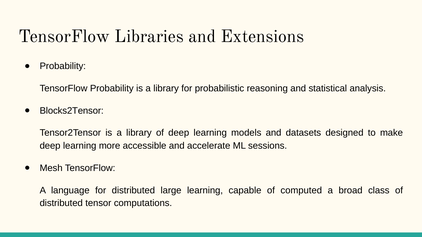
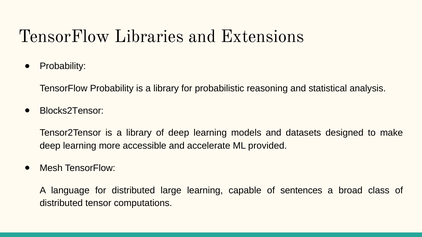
sessions: sessions -> provided (268, 146)
computed: computed -> sentences (301, 191)
